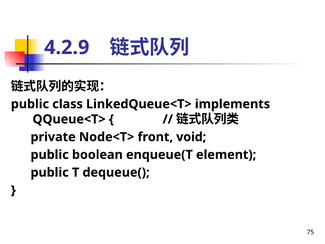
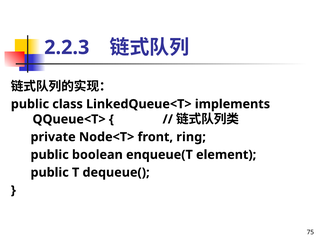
4.2.9: 4.2.9 -> 2.2.3 (67, 47)
void: void -> ring (191, 137)
